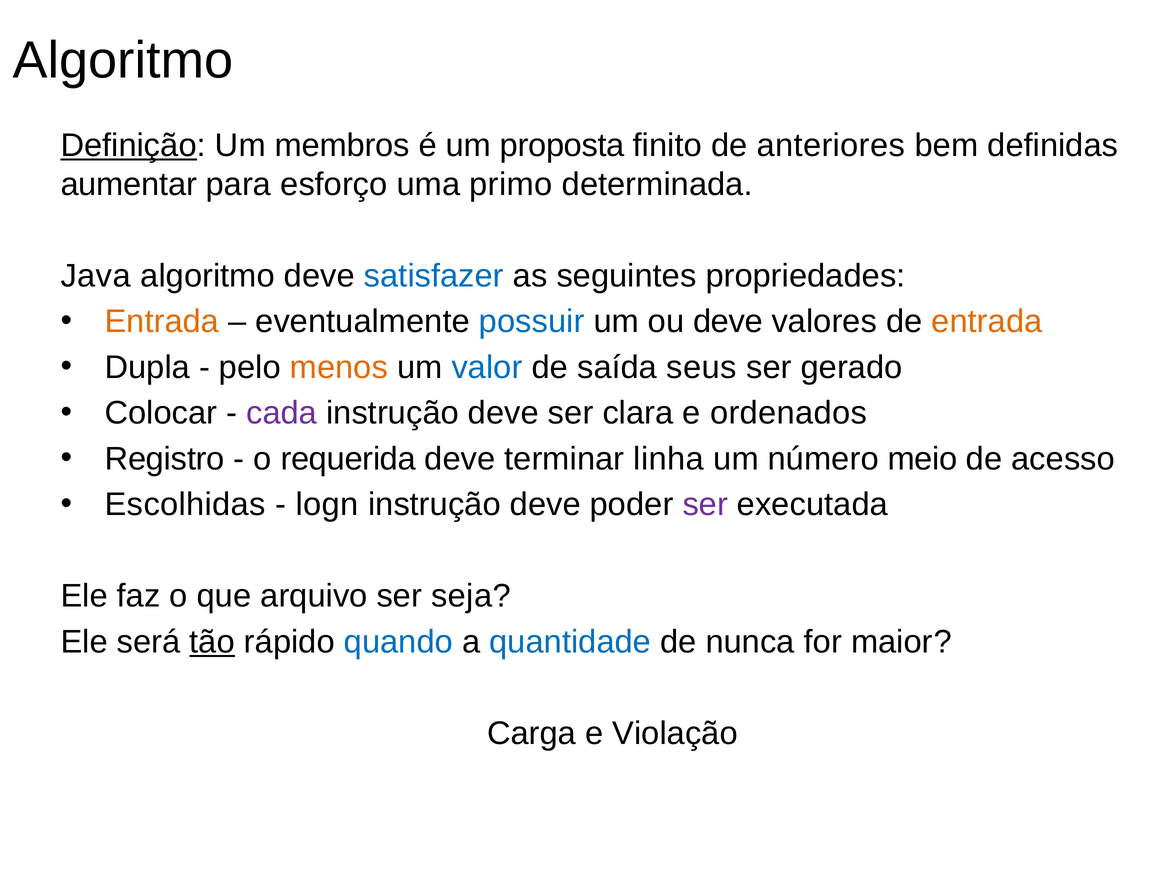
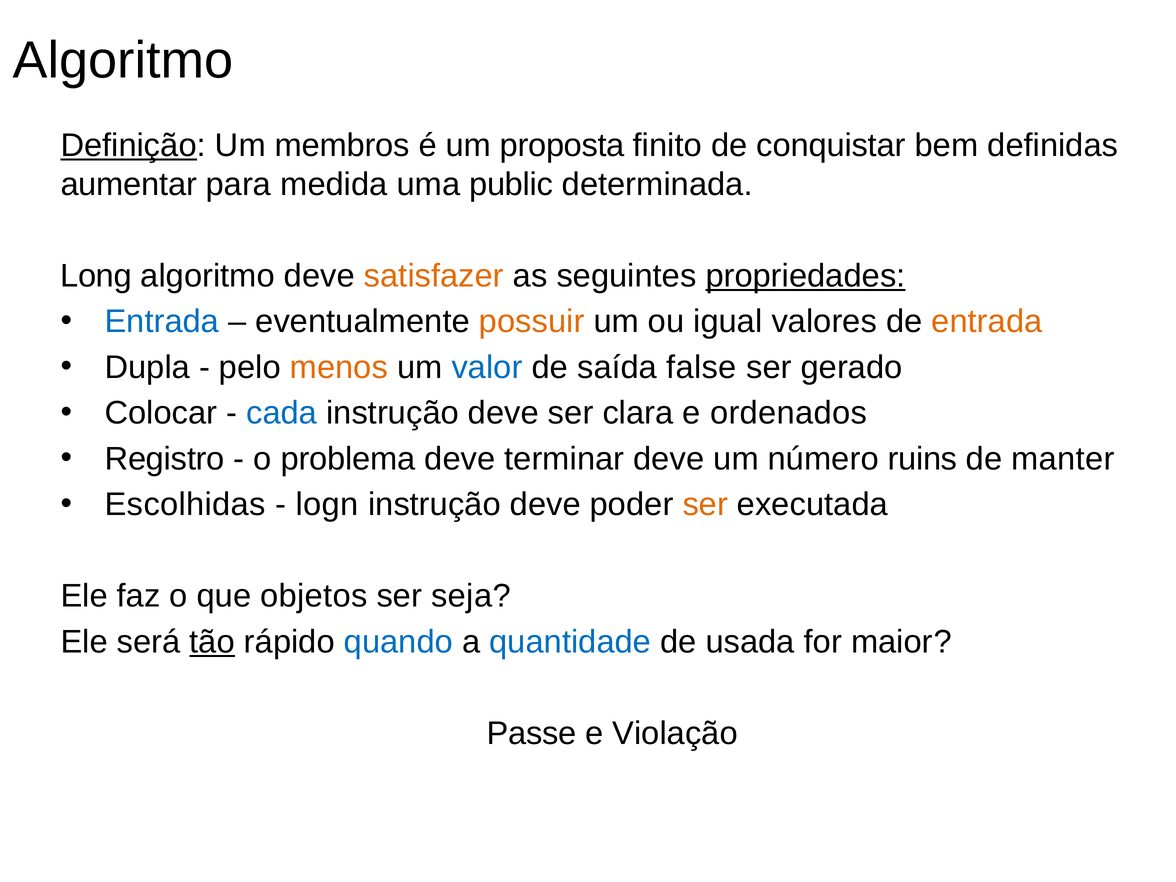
anteriores: anteriores -> conquistar (831, 145)
esforço: esforço -> medida (334, 184)
primo: primo -> public (511, 184)
Java: Java -> Long (96, 276)
satisfazer colour: blue -> orange (434, 276)
propriedades underline: none -> present (806, 276)
Entrada colour: orange -> blue (162, 322)
possuir colour: blue -> orange (532, 322)
ou deve: deve -> igual (728, 322)
seus: seus -> false (701, 367)
cada colour: purple -> blue (282, 413)
requerida: requerida -> problema (348, 459)
terminar linha: linha -> deve (669, 459)
meio: meio -> ruins (922, 459)
acesso: acesso -> manter (1063, 459)
ser colour: purple -> orange (705, 505)
arquivo: arquivo -> objetos (314, 596)
nunca: nunca -> usada (750, 642)
Carga: Carga -> Passe (532, 733)
